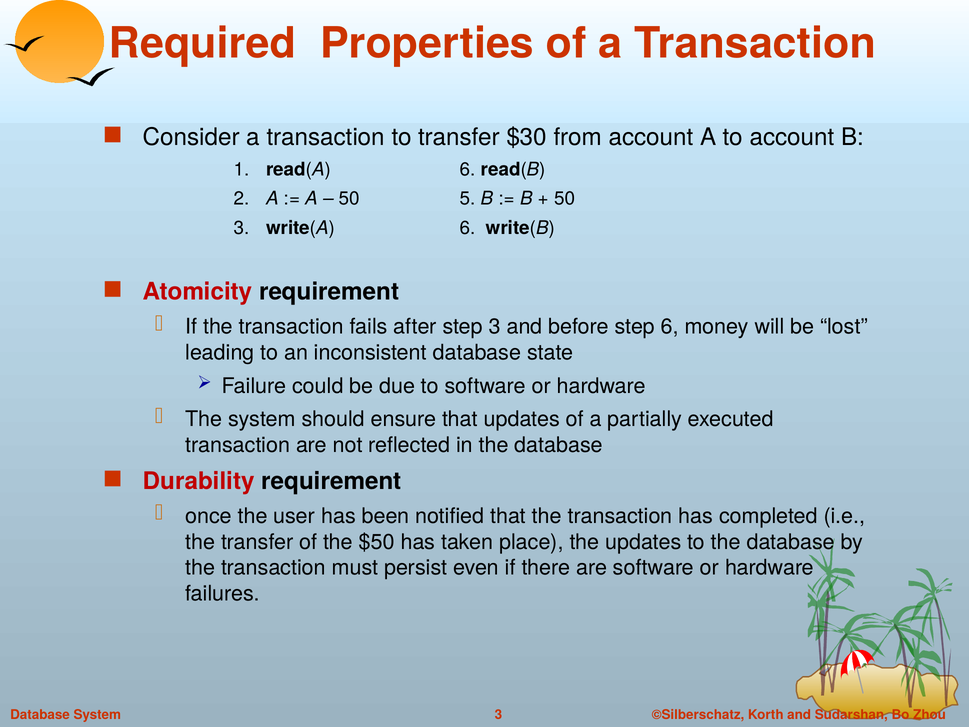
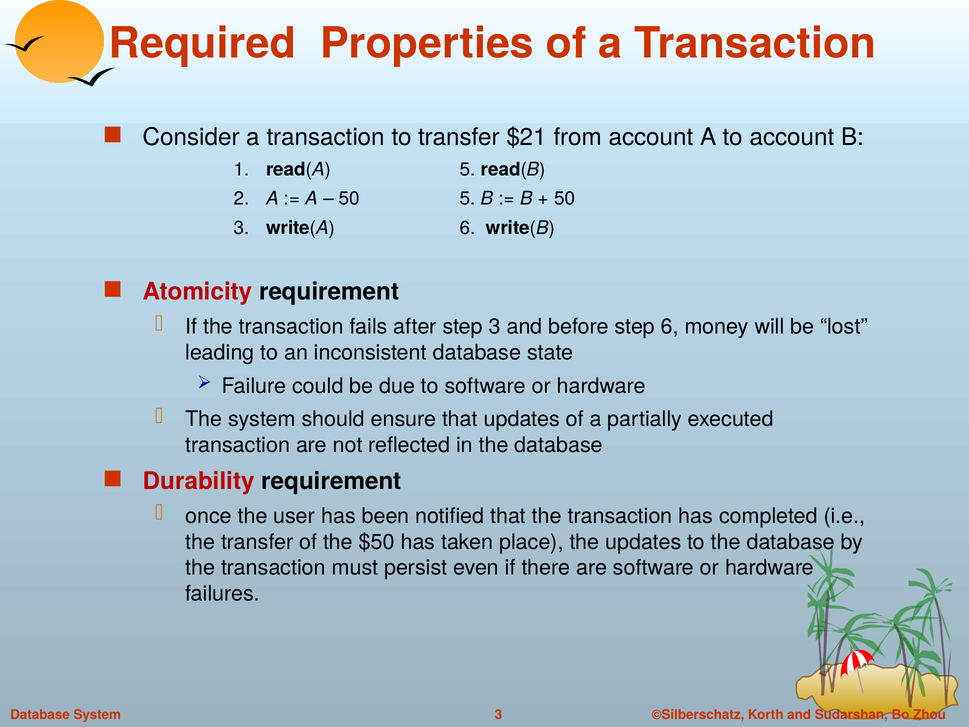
$30: $30 -> $21 (527, 137)
read(A 6: 6 -> 5 (468, 169)
